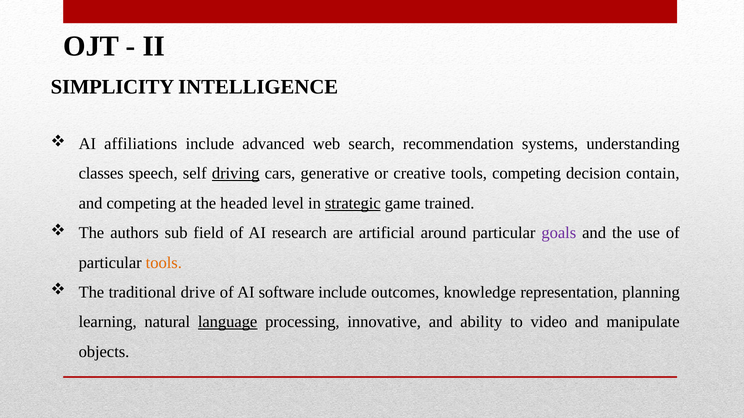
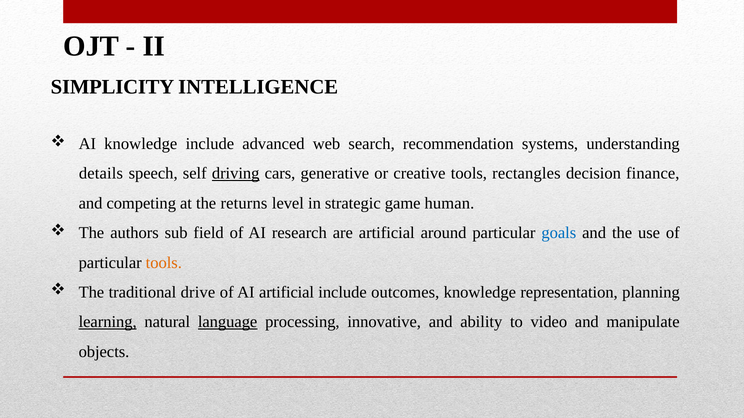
AI affiliations: affiliations -> knowledge (141, 144)
classes: classes -> details (101, 174)
tools competing: competing -> rectangles (526, 174)
contain: contain -> finance (653, 174)
headed: headed -> returns (244, 203)
strategic underline: present -> none (353, 203)
trained: trained -> human (449, 203)
goals colour: purple -> blue (559, 233)
AI software: software -> artificial (287, 293)
learning underline: none -> present (108, 322)
